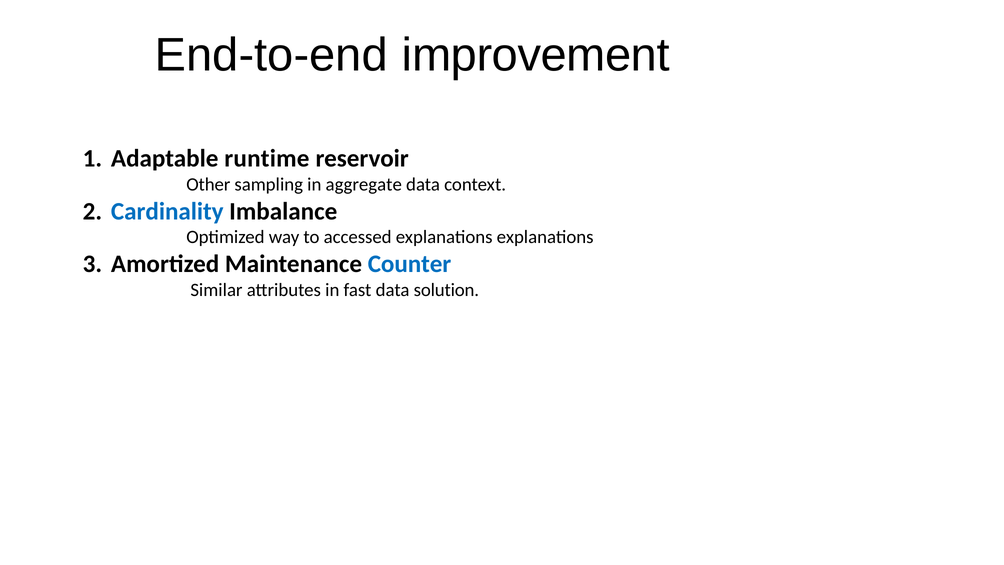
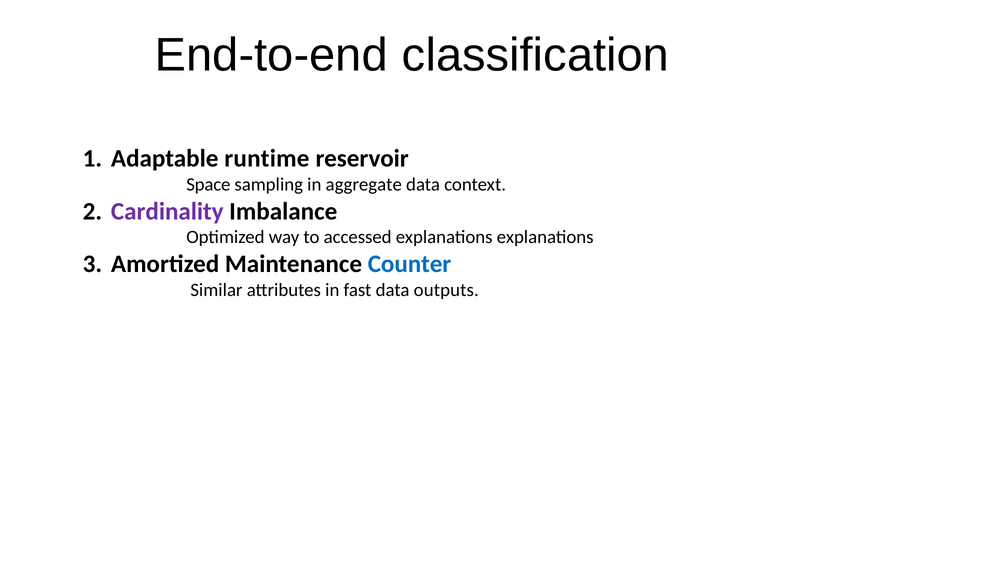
improvement: improvement -> classification (536, 55)
Other: Other -> Space (208, 184)
Cardinality colour: blue -> purple (167, 211)
solution: solution -> outputs (446, 290)
